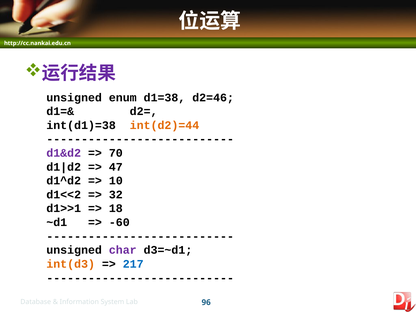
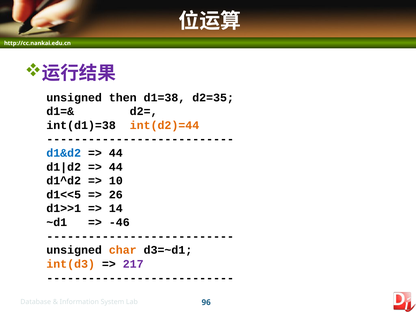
enum: enum -> then (123, 98)
d2=46: d2=46 -> d2=35 (213, 98)
d1&d2 colour: purple -> blue (64, 153)
70: 70 -> 44 (116, 153)
47: 47 -> 44 (116, 167)
d1<<2: d1<<2 -> d1<<5 (64, 195)
32: 32 -> 26 (116, 195)
18: 18 -> 14 (116, 209)
-60: -60 -> -46 (119, 222)
char colour: purple -> orange (123, 250)
217 colour: blue -> purple (133, 264)
